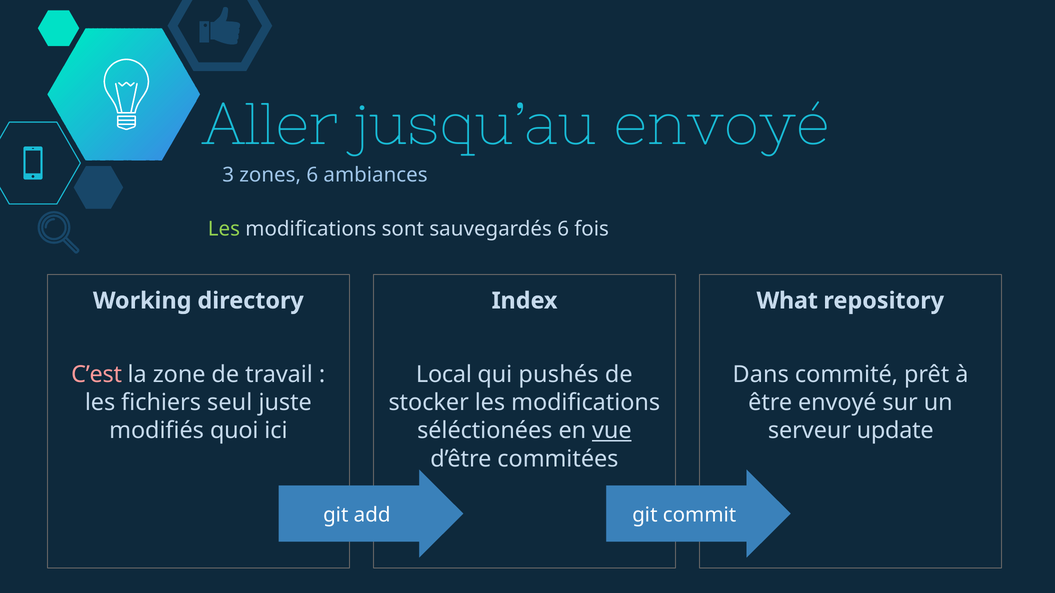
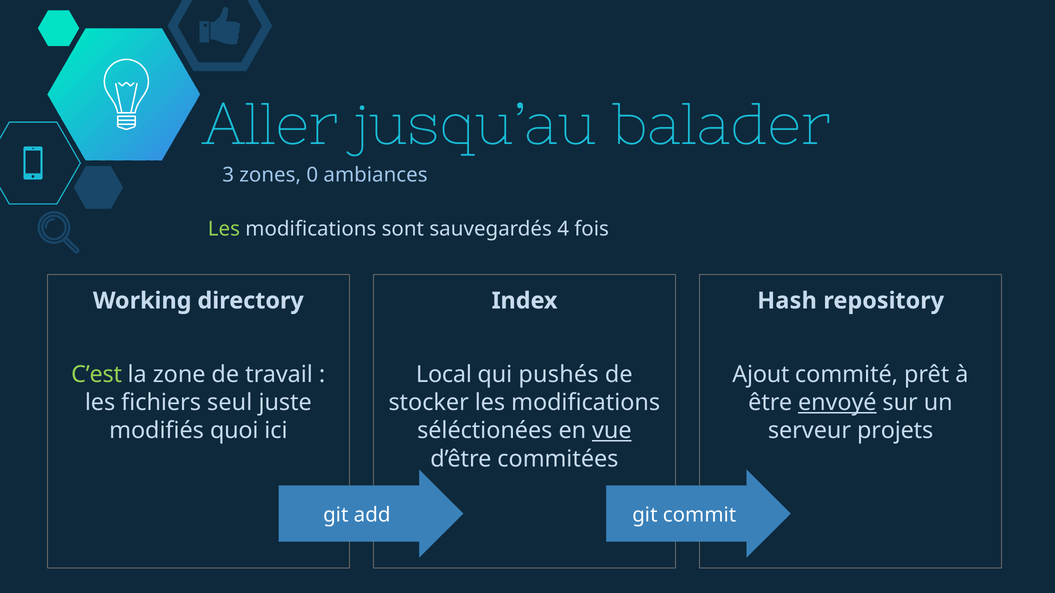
jusqu’au envoyé: envoyé -> balader (722, 125)
zones 6: 6 -> 0 (312, 175)
sauvegardés 6: 6 -> 4 (563, 229)
What: What -> Hash (787, 301)
C’est colour: pink -> light green (97, 375)
Dans: Dans -> Ajout (761, 375)
envoyé underline: none -> present (837, 403)
update: update -> projets (895, 431)
